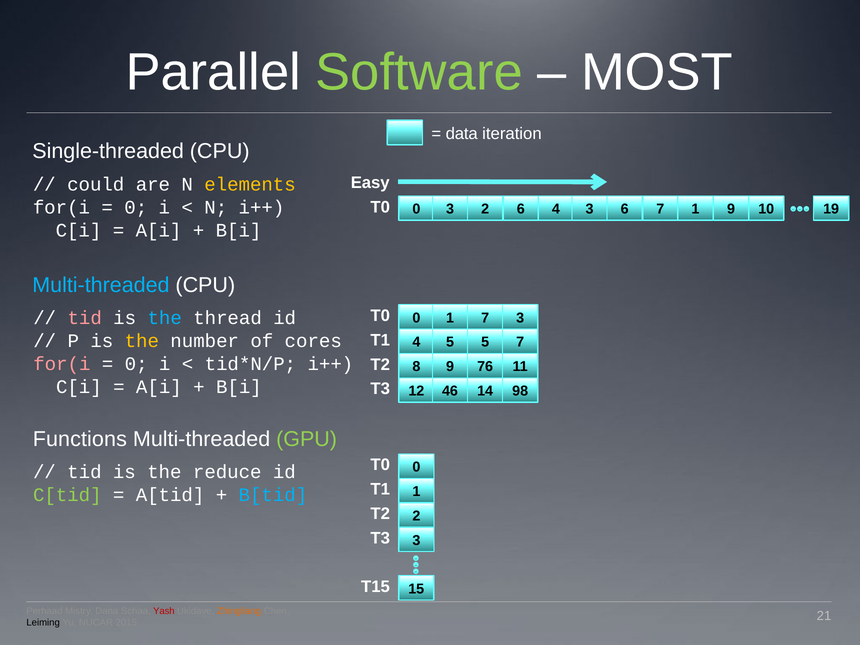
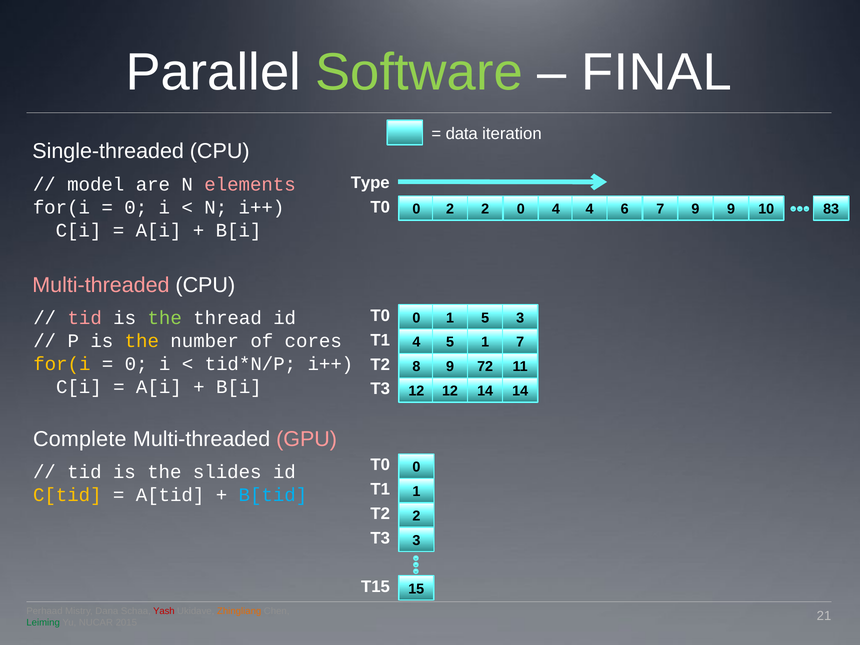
MOST: MOST -> FINAL (657, 73)
Easy: Easy -> Type (370, 183)
could: could -> model (96, 184)
elements colour: yellow -> pink (250, 184)
0 3: 3 -> 2 (450, 209)
2 6: 6 -> 0 (521, 209)
4 3: 3 -> 4 (590, 209)
7 1: 1 -> 9 (695, 209)
19: 19 -> 83 (831, 209)
Multi-threaded colour: light blue -> pink (101, 285)
the colour: light blue -> light green (165, 318)
1 7: 7 -> 5 (485, 318)
5 5: 5 -> 1 (485, 342)
for(i colour: pink -> yellow (62, 364)
76: 76 -> 72 (485, 367)
12 46: 46 -> 12 (450, 391)
14 98: 98 -> 14 (520, 391)
Functions: Functions -> Complete (80, 439)
GPU colour: light green -> pink (307, 439)
reduce: reduce -> slides (227, 472)
C[tid colour: light green -> yellow (67, 495)
Leiming colour: black -> green (43, 623)
